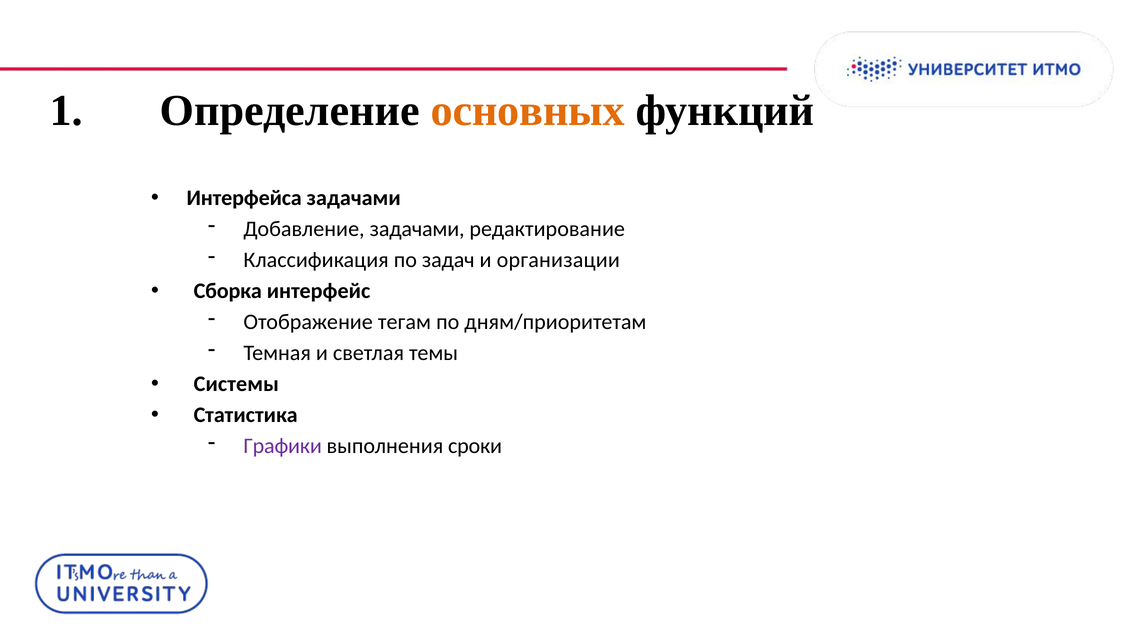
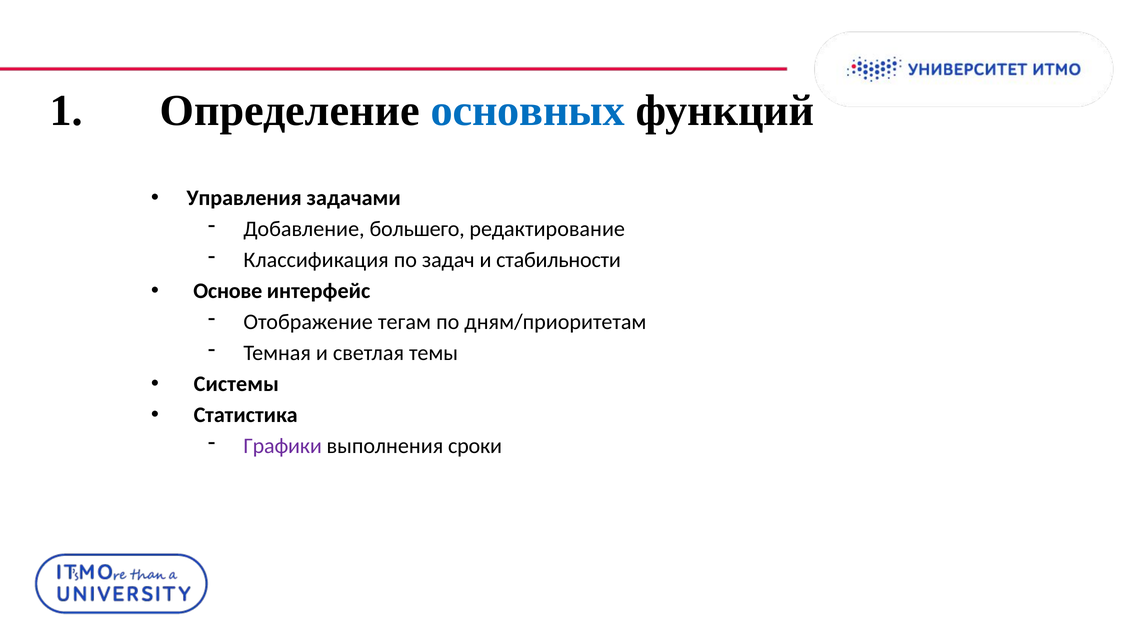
основных colour: orange -> blue (528, 110)
Интерфейса: Интерфейса -> Управления (244, 198)
Добавление задачами: задачами -> большего (417, 229)
организации: организации -> стабильности (559, 260)
Сборка: Сборка -> Основе (228, 291)
